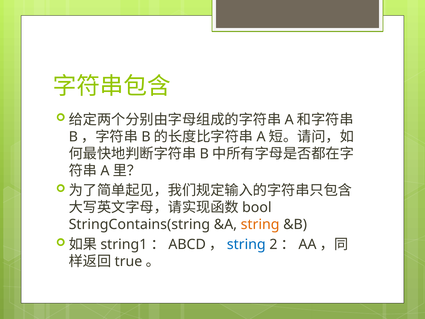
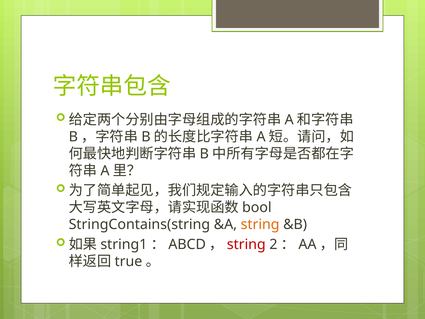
string colour: blue -> red (246, 244)
